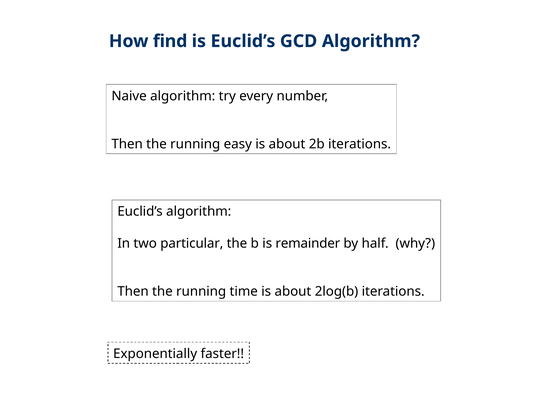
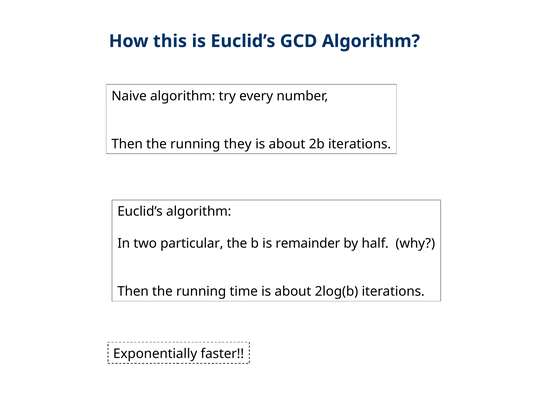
find: find -> this (170, 41)
easy: easy -> they (238, 144)
